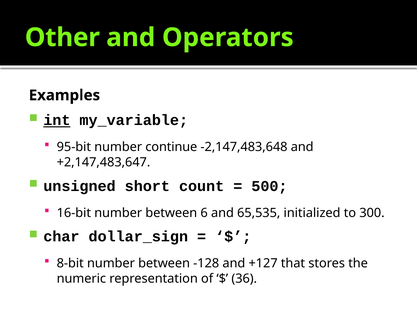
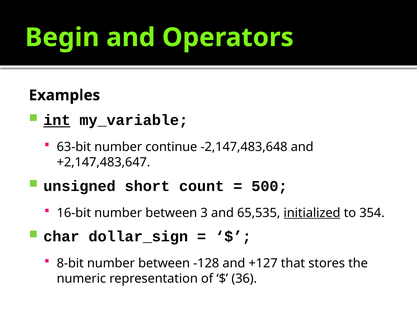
Other: Other -> Begin (62, 37)
95-bit: 95-bit -> 63-bit (74, 147)
6: 6 -> 3 (204, 213)
initialized underline: none -> present (312, 213)
300: 300 -> 354 (372, 213)
